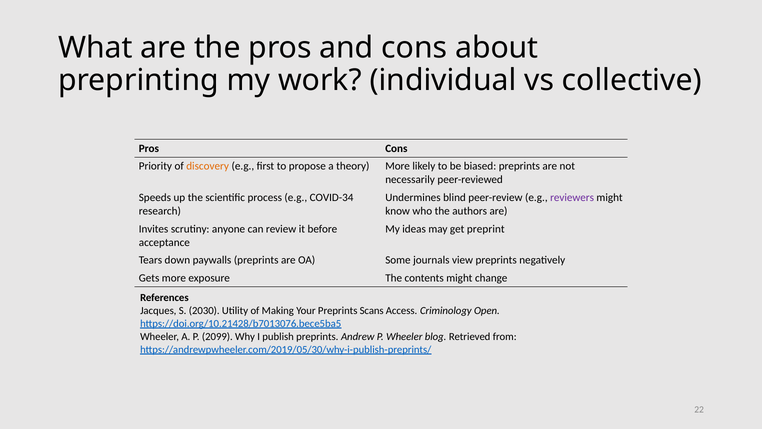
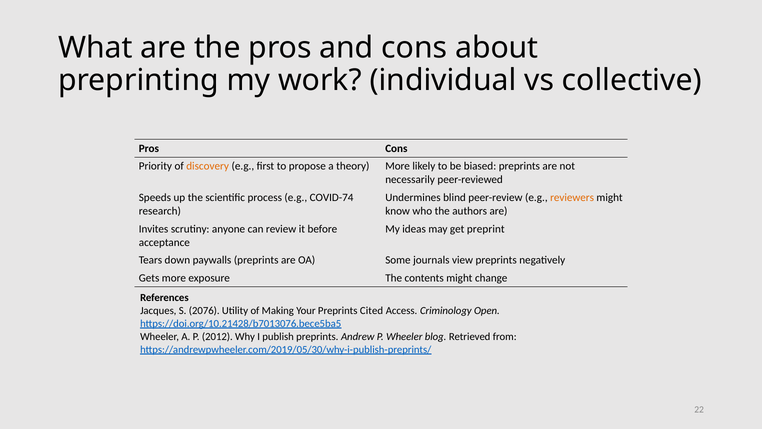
COVID-34: COVID-34 -> COVID-74 (332, 197)
reviewers colour: purple -> orange (572, 197)
2030: 2030 -> 2076 (204, 310)
Scans: Scans -> Cited (372, 310)
2099: 2099 -> 2012 (217, 336)
